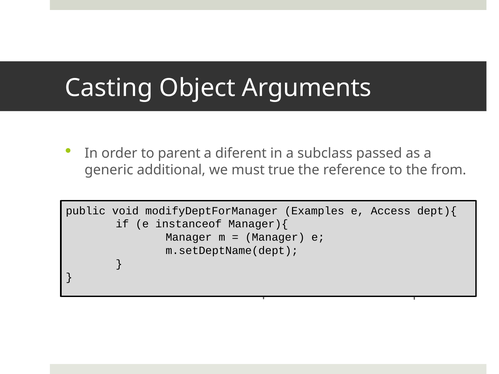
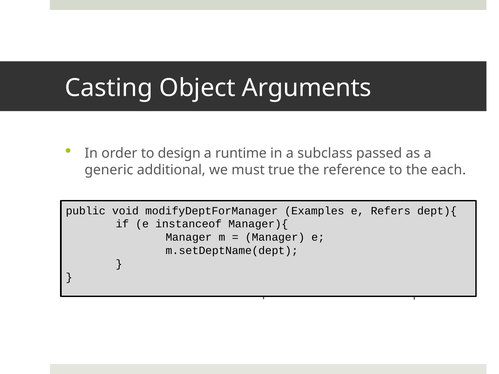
parent: parent -> design (179, 153)
diferent: diferent -> runtime (241, 153)
from: from -> each (449, 170)
Access: Access -> Refers (391, 211)
